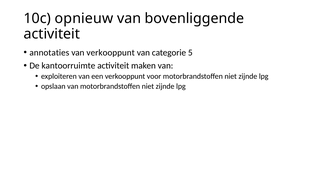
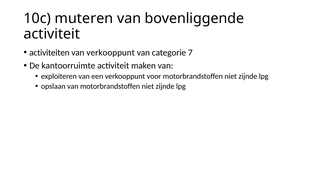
opnieuw: opnieuw -> muteren (84, 18)
annotaties: annotaties -> activiteiten (49, 52)
5: 5 -> 7 (190, 52)
